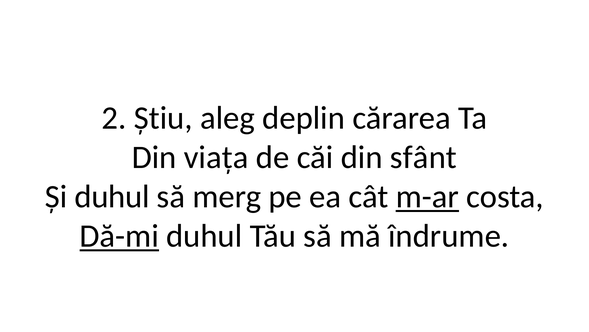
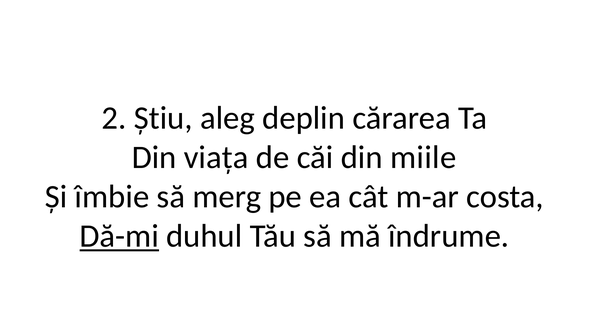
sfânt: sfânt -> miile (423, 157)
Și duhul: duhul -> îmbie (112, 196)
m-ar underline: present -> none (427, 196)
